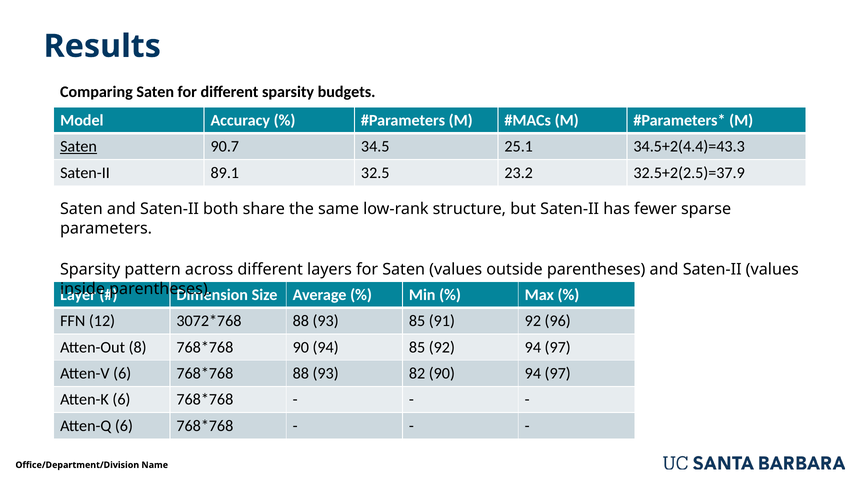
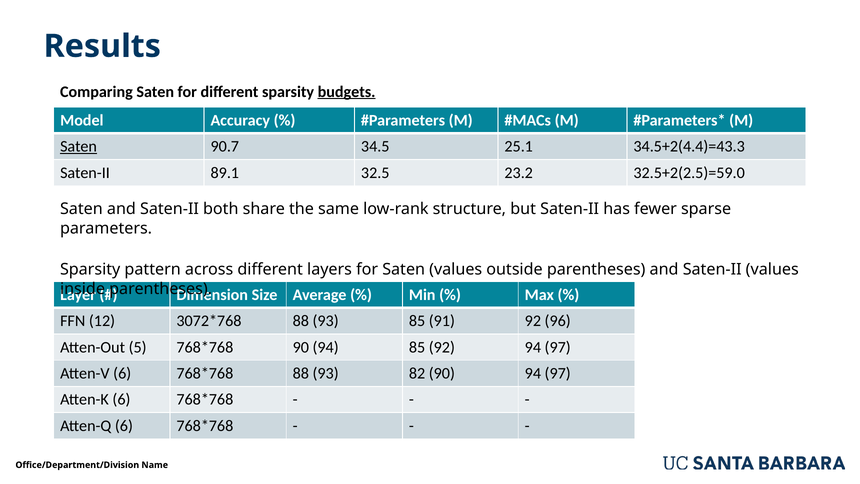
budgets underline: none -> present (347, 92)
32.5+2(2.5)=37.9: 32.5+2(2.5)=37.9 -> 32.5+2(2.5)=59.0 (689, 173)
8: 8 -> 5 (138, 347)
